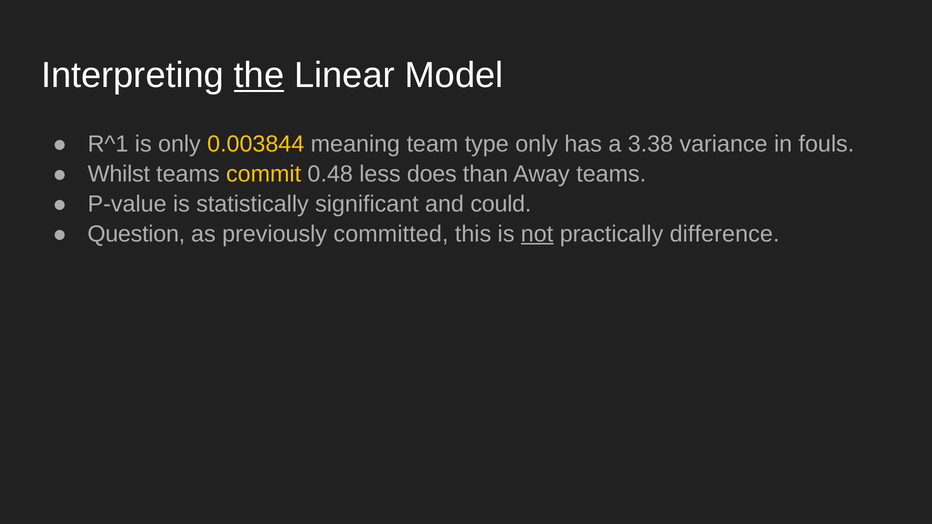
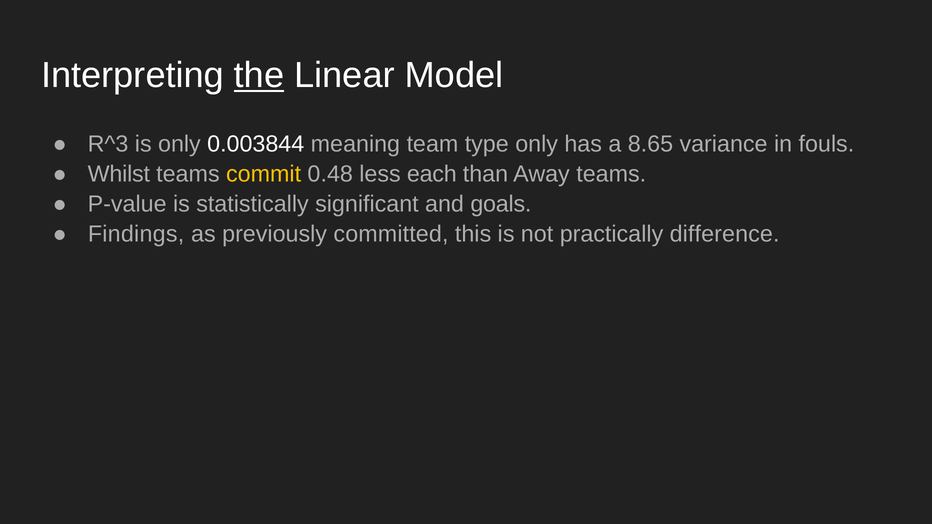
R^1: R^1 -> R^3 (108, 144)
0.003844 colour: yellow -> white (256, 144)
3.38: 3.38 -> 8.65 (650, 144)
does: does -> each (432, 174)
could: could -> goals (501, 204)
Question: Question -> Findings (136, 234)
not underline: present -> none (537, 234)
